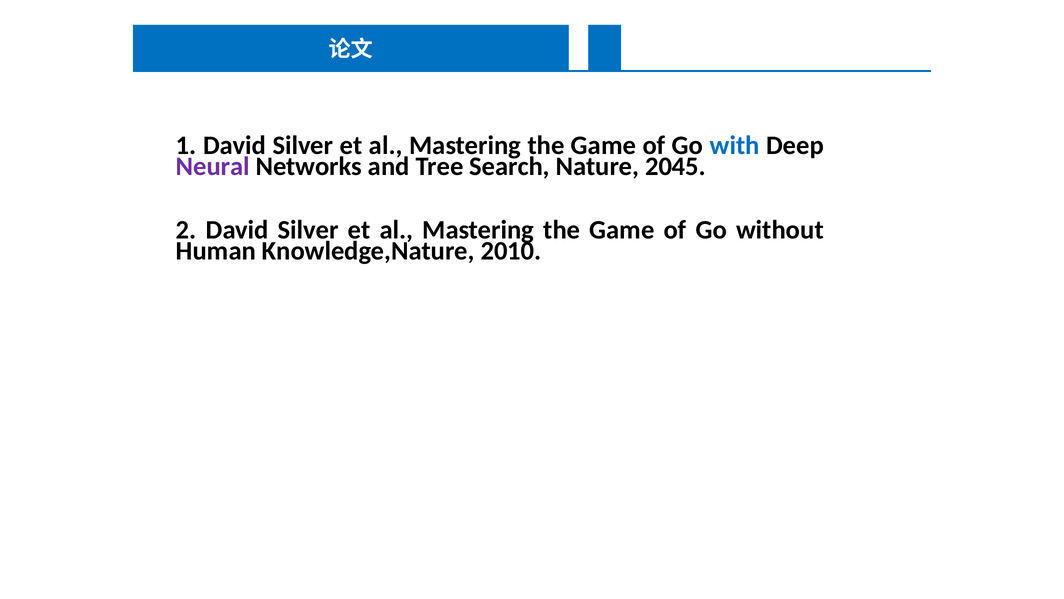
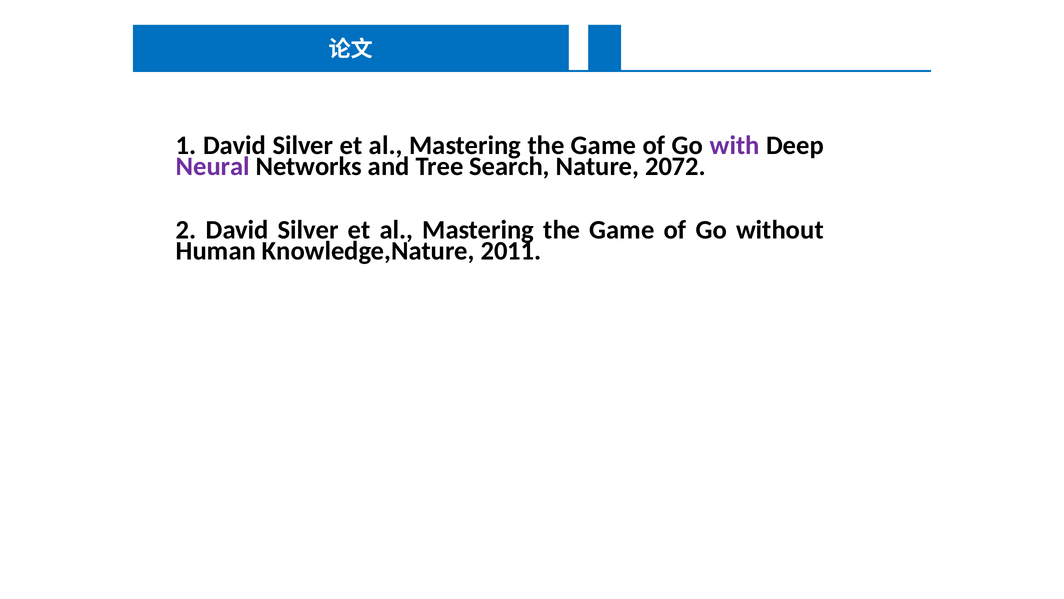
with colour: blue -> purple (735, 145)
2045: 2045 -> 2072 (676, 166)
2010: 2010 -> 2011 (511, 251)
